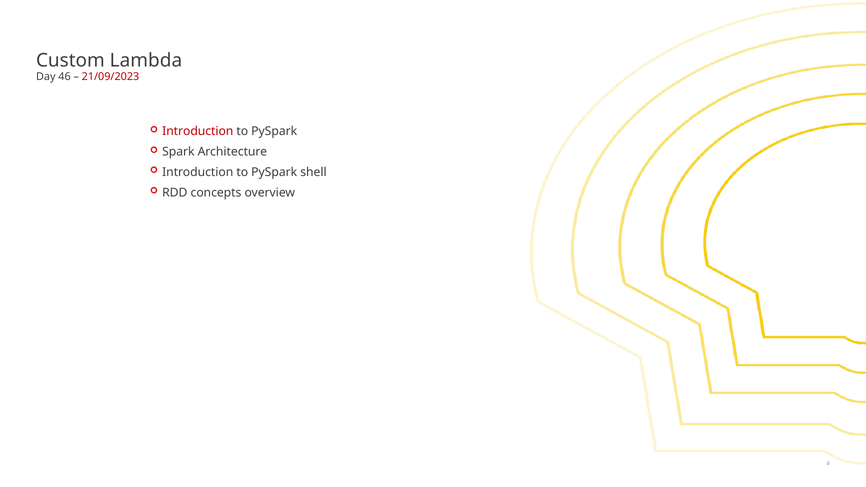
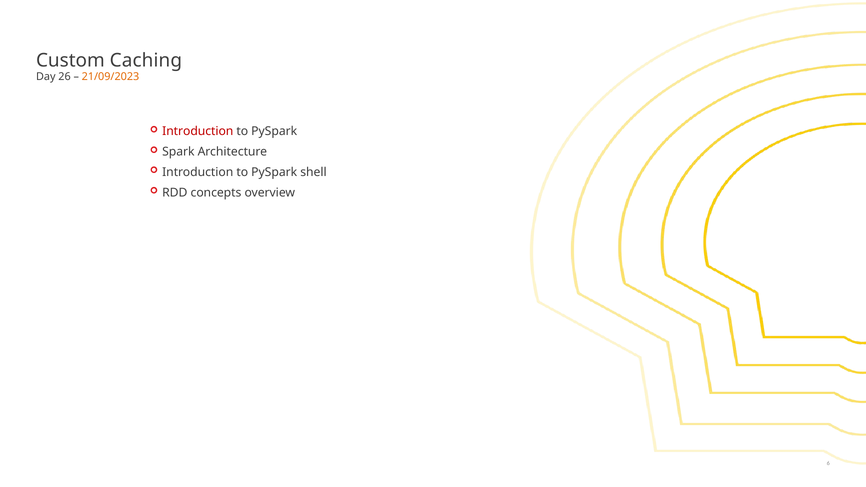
Lambda: Lambda -> Caching (146, 61)
46: 46 -> 26 (65, 77)
21/09/2023 colour: red -> orange (110, 77)
